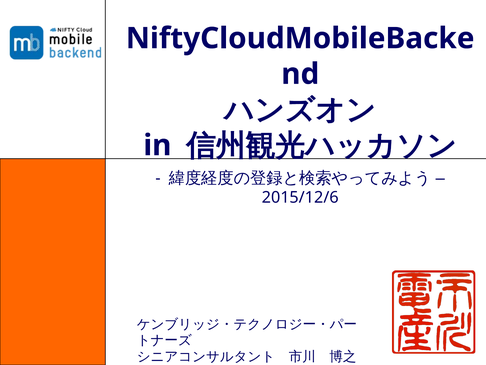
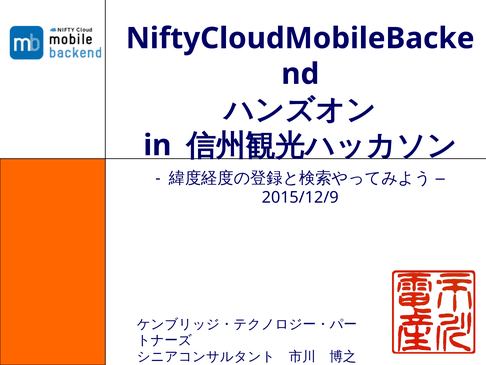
2015/12/6: 2015/12/6 -> 2015/12/9 (300, 197)
